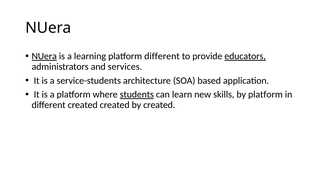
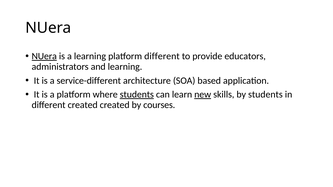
educators underline: present -> none (245, 56)
and services: services -> learning (125, 67)
service-students: service-students -> service-different (89, 81)
new underline: none -> present (203, 95)
by platform: platform -> students (265, 95)
by created: created -> courses (159, 105)
